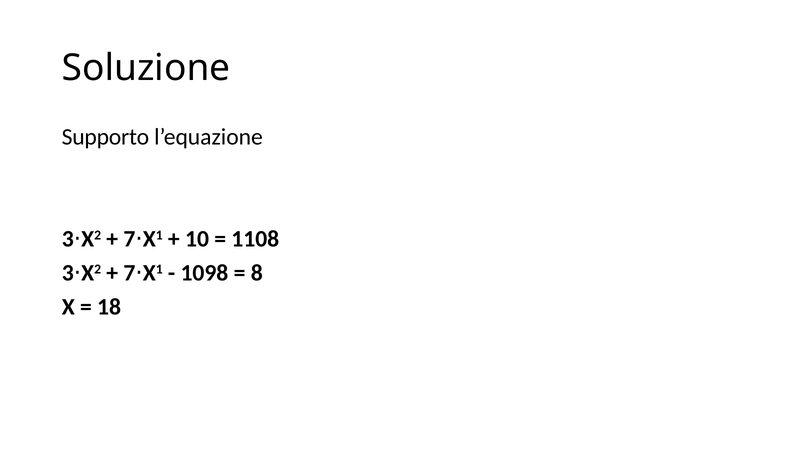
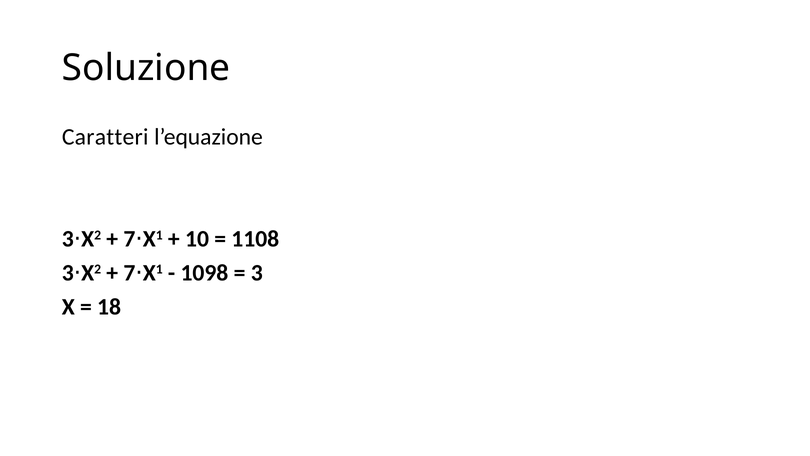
Supporto: Supporto -> Caratteri (105, 137)
8: 8 -> 3 (257, 273)
